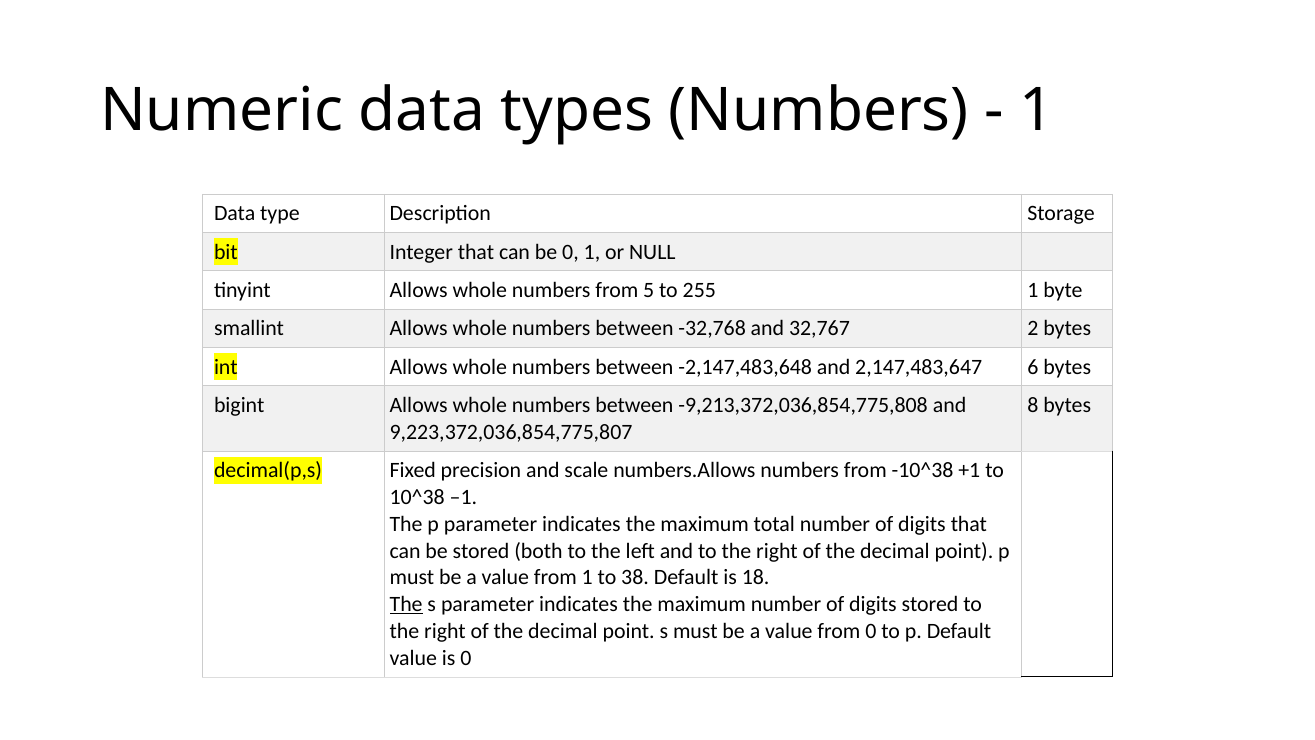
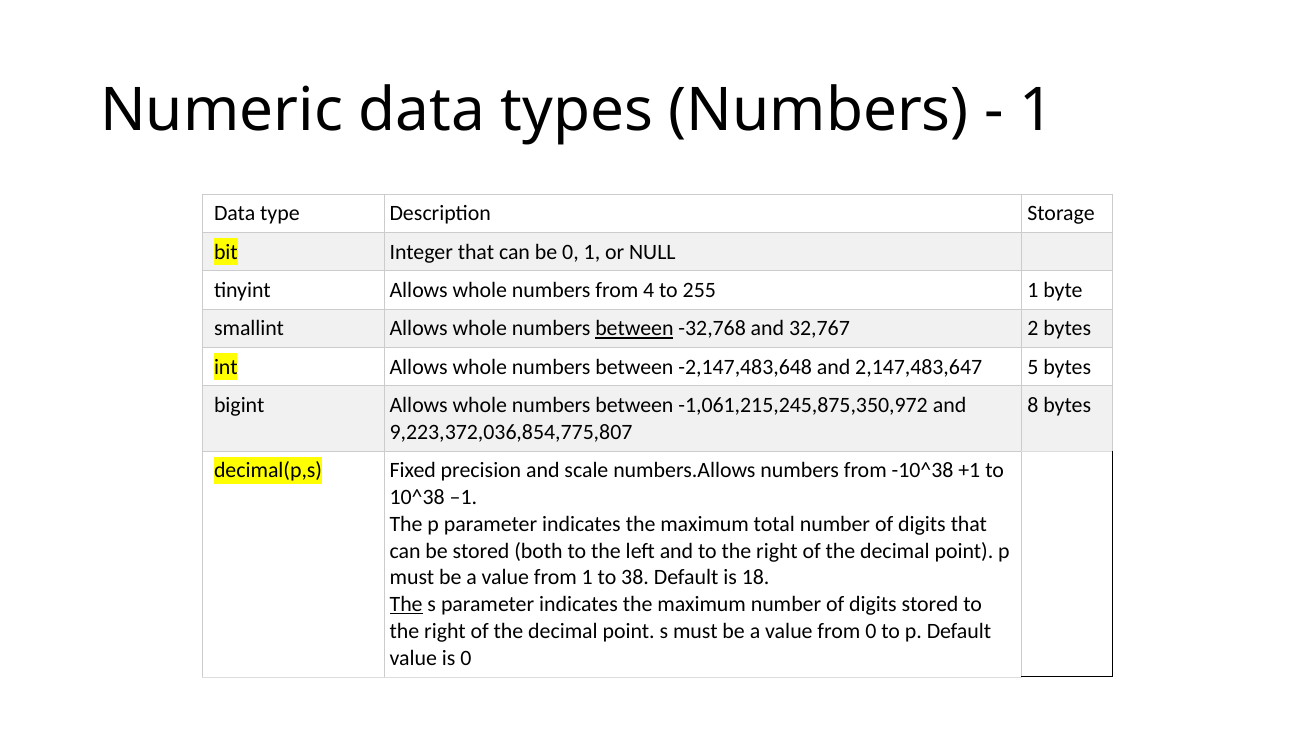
5: 5 -> 4 (649, 290)
between underline: none -> present (634, 328)
6: 6 -> 5 (1033, 367)
-9,213,372,036,854,775,808: -9,213,372,036,854,775,808 -> -1,061,215,245,875,350,972 (803, 405)
